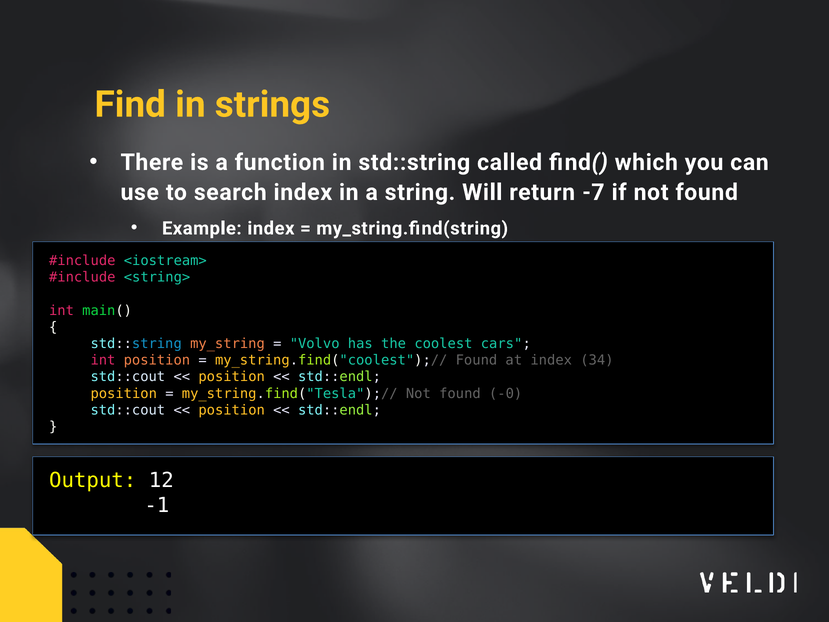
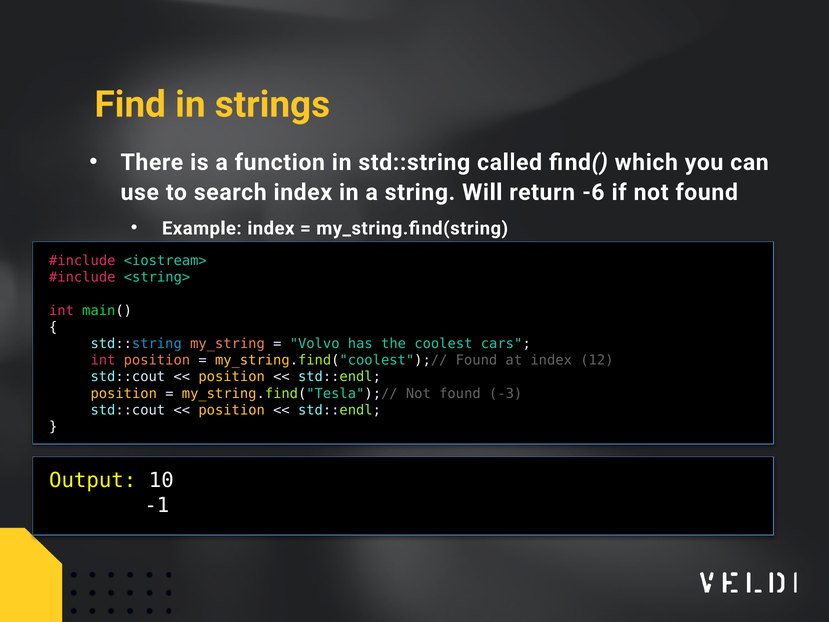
-7: -7 -> -6 (593, 192)
34: 34 -> 12 (597, 360)
-0: -0 -> -3 (506, 393)
12: 12 -> 10 (161, 480)
